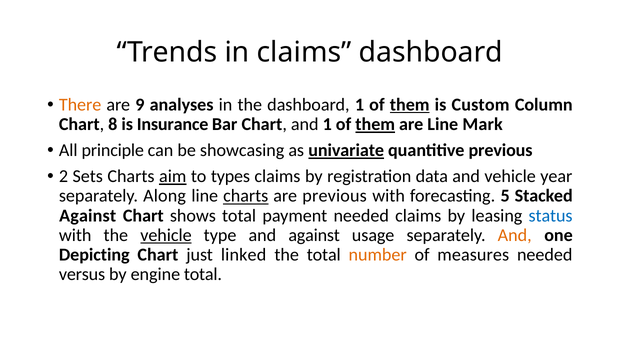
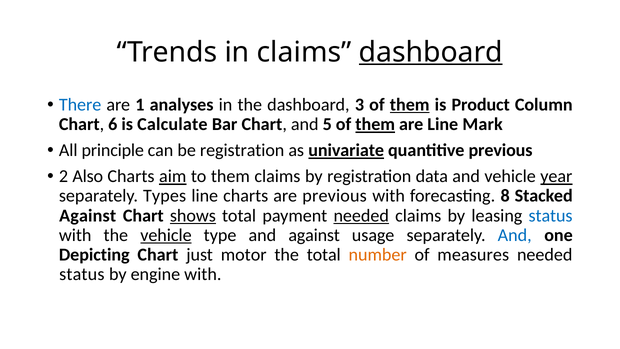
dashboard underline: none -> present (431, 52)
There colour: orange -> blue (80, 105)
9: 9 -> 1 (140, 105)
dashboard 1: 1 -> 3 (359, 105)
Custom: Custom -> Product (481, 105)
8: 8 -> 6 (113, 124)
Insurance: Insurance -> Calculate (172, 124)
and 1: 1 -> 5 (327, 124)
be showcasing: showcasing -> registration (242, 150)
Sets: Sets -> Also (88, 176)
to types: types -> them (230, 176)
year underline: none -> present (556, 176)
Along: Along -> Types (165, 196)
charts underline: present -> none (246, 196)
5: 5 -> 8 (505, 196)
shows underline: none -> present (193, 215)
needed underline: none -> present (361, 215)
And colour: orange -> blue (515, 235)
linked: linked -> motor (244, 254)
versus: versus -> status (82, 274)
engine total: total -> with (203, 274)
